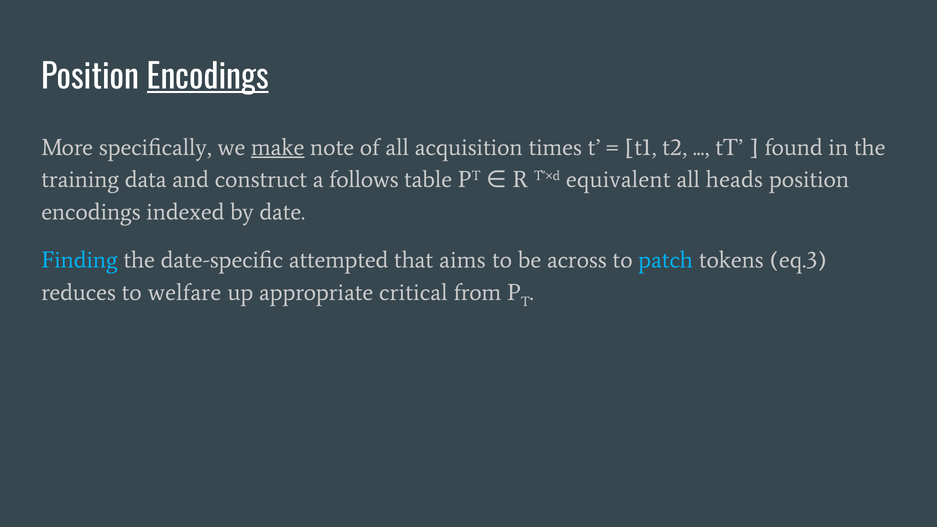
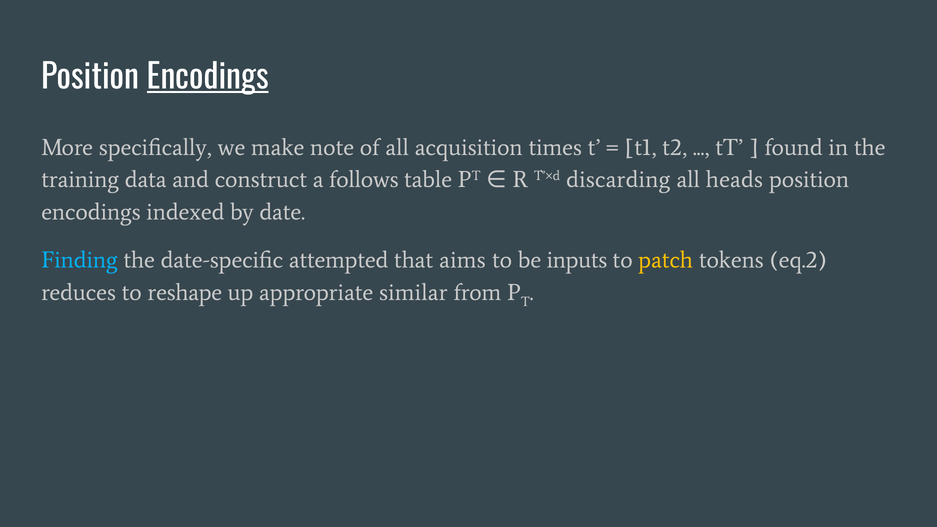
make underline: present -> none (278, 147)
equivalent: equivalent -> discarding (618, 180)
across: across -> inputs (577, 260)
patch colour: light blue -> yellow (666, 260)
eq.3: eq.3 -> eq.2 (798, 260)
welfare: welfare -> reshape (185, 293)
critical: critical -> similar (413, 293)
